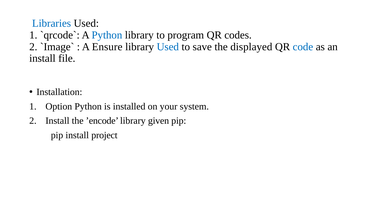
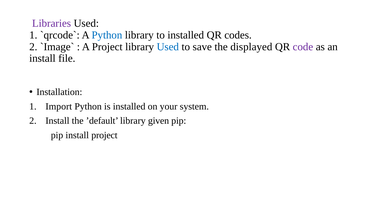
Libraries colour: blue -> purple (52, 23)
to program: program -> installed (186, 35)
A Ensure: Ensure -> Project (107, 47)
code colour: blue -> purple (303, 47)
Option: Option -> Import (59, 106)
’encode: ’encode -> ’default (102, 121)
